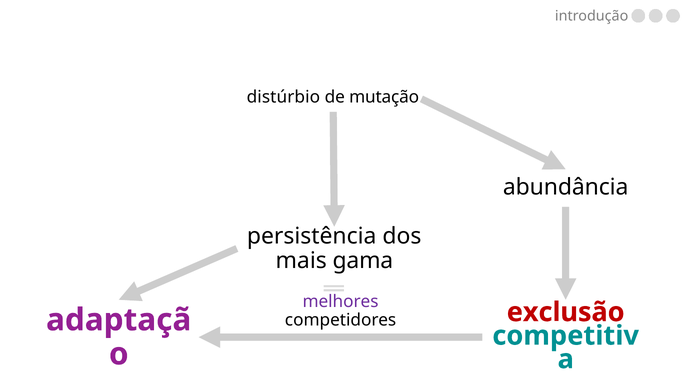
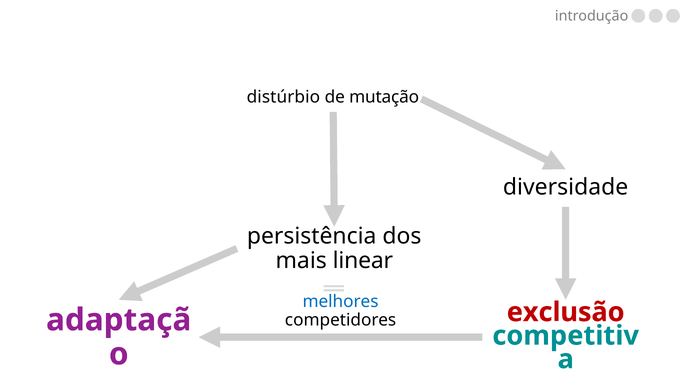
abundância: abundância -> diversidade (566, 187)
gama: gama -> linear (363, 261)
melhores colour: purple -> blue (341, 301)
